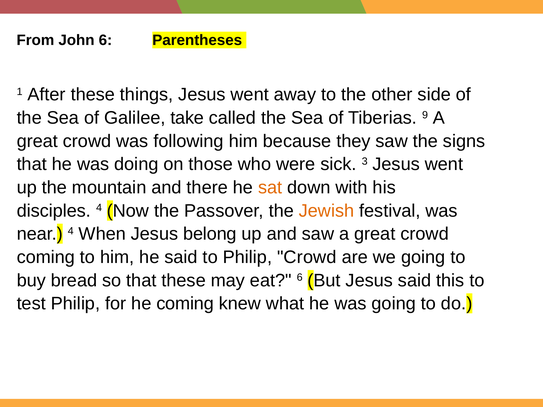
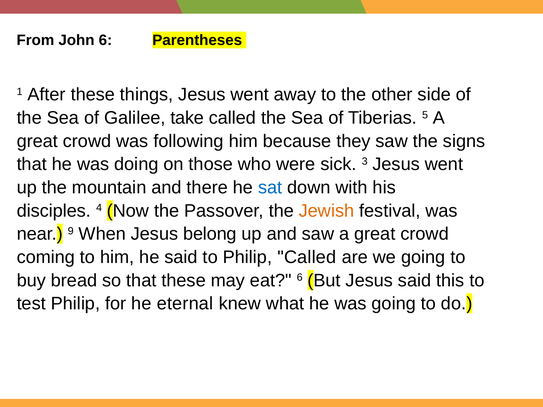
9: 9 -> 5 (425, 115)
sat colour: orange -> blue (270, 188)
near 4: 4 -> 9 (71, 231)
Philip Crowd: Crowd -> Called (307, 257)
he coming: coming -> eternal (185, 304)
